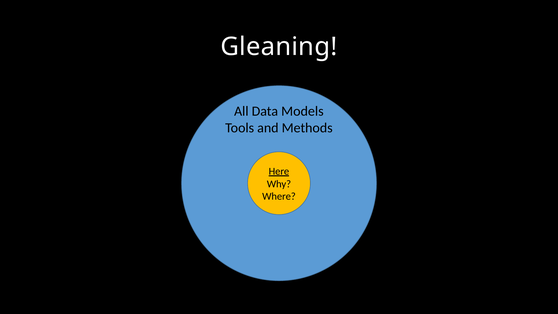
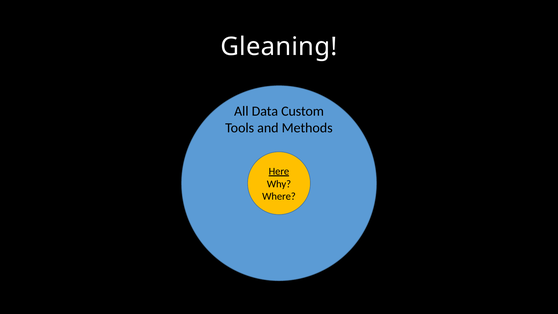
Models: Models -> Custom (303, 111)
